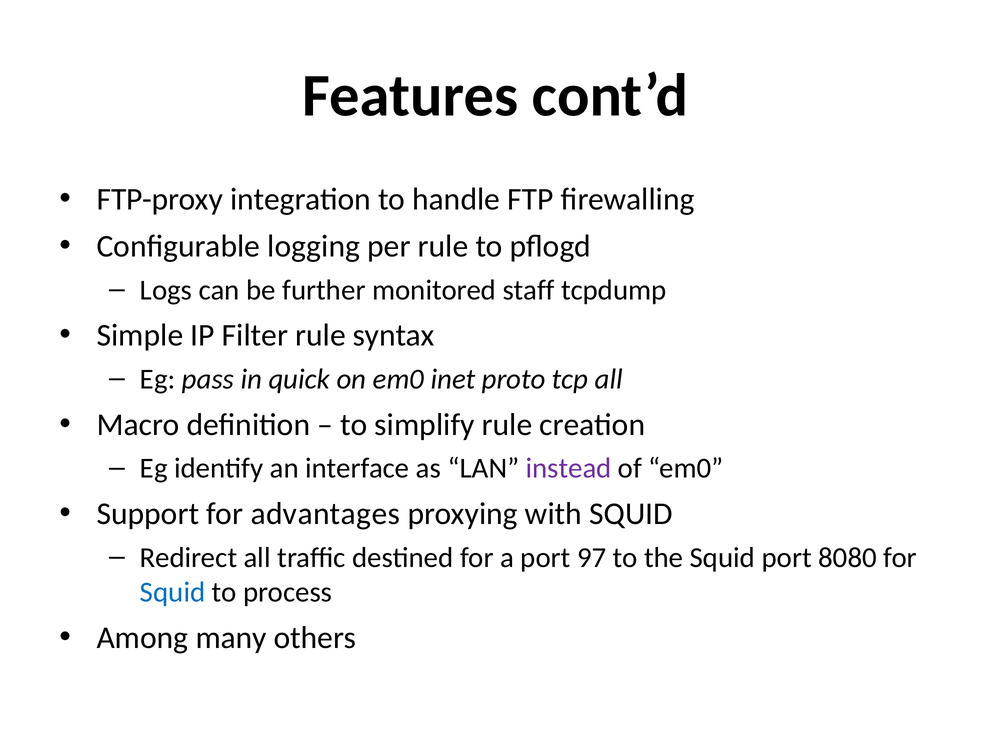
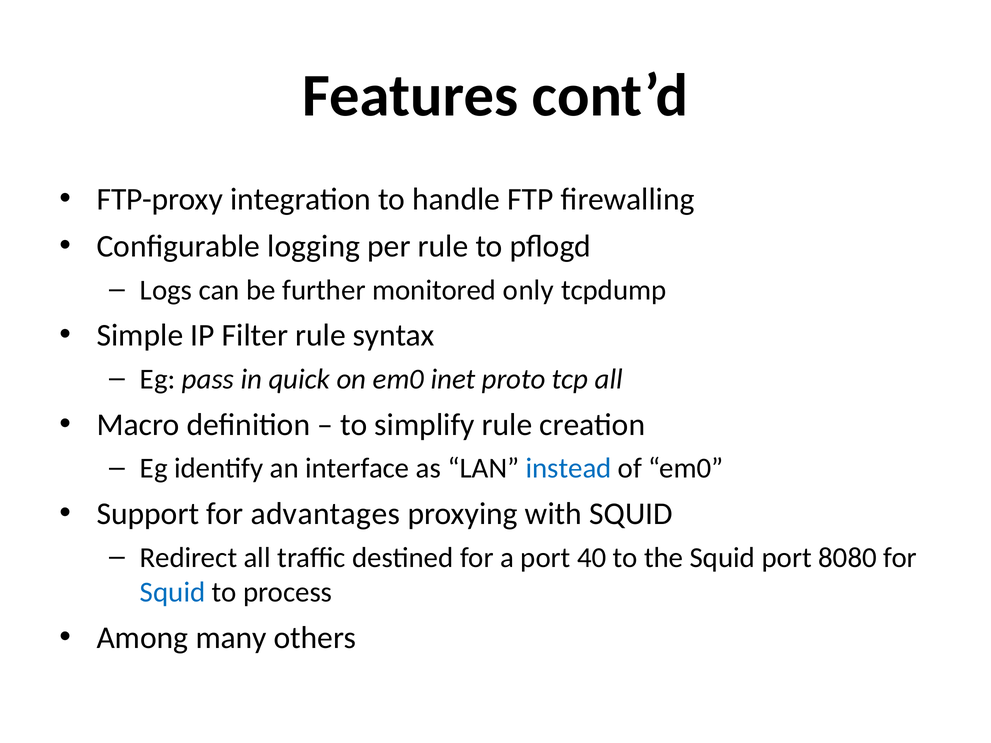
staff: staff -> only (528, 290)
instead colour: purple -> blue (569, 469)
97: 97 -> 40 (592, 558)
